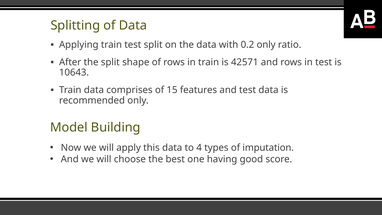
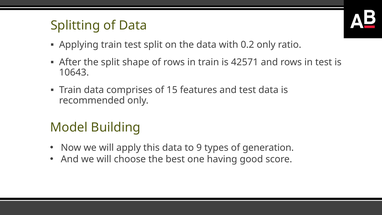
4: 4 -> 9 (199, 148)
imputation: imputation -> generation (268, 148)
